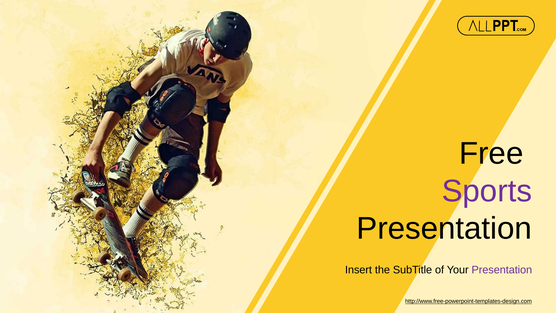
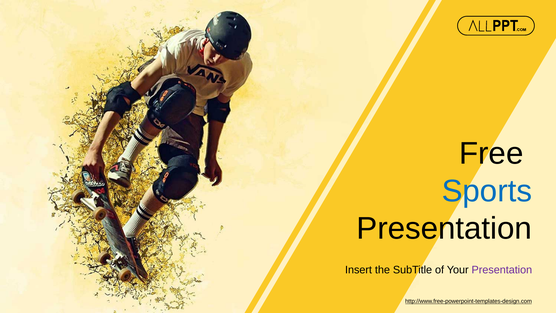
Sports colour: purple -> blue (487, 191)
